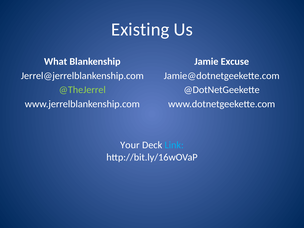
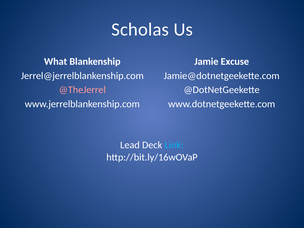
Existing: Existing -> Scholas (140, 29)
@TheJerrel colour: light green -> pink (82, 90)
Your: Your -> Lead (130, 145)
